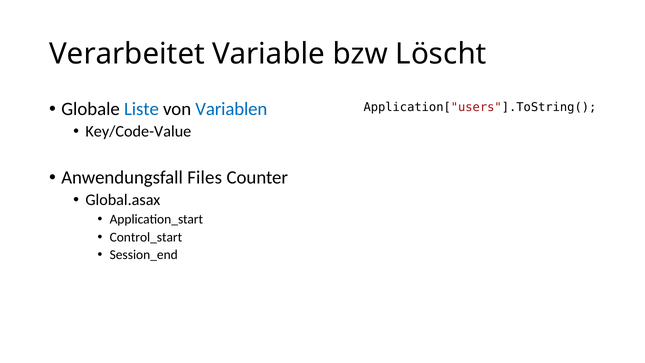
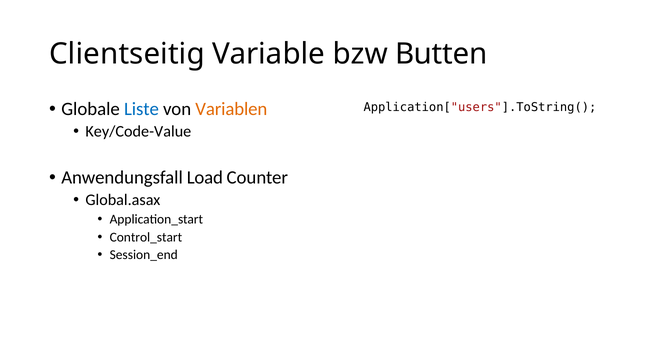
Verarbeitet: Verarbeitet -> Clientseitig (127, 54)
Löscht: Löscht -> Butten (441, 54)
Variablen colour: blue -> orange (231, 109)
Files: Files -> Load (205, 178)
